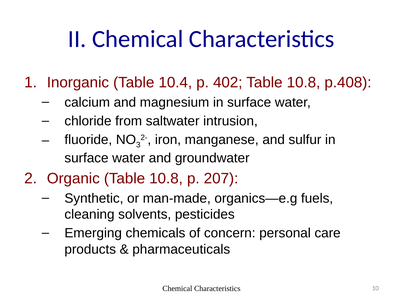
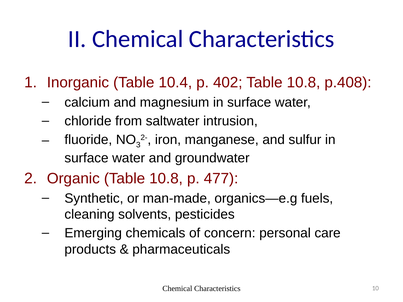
207: 207 -> 477 (221, 179)
